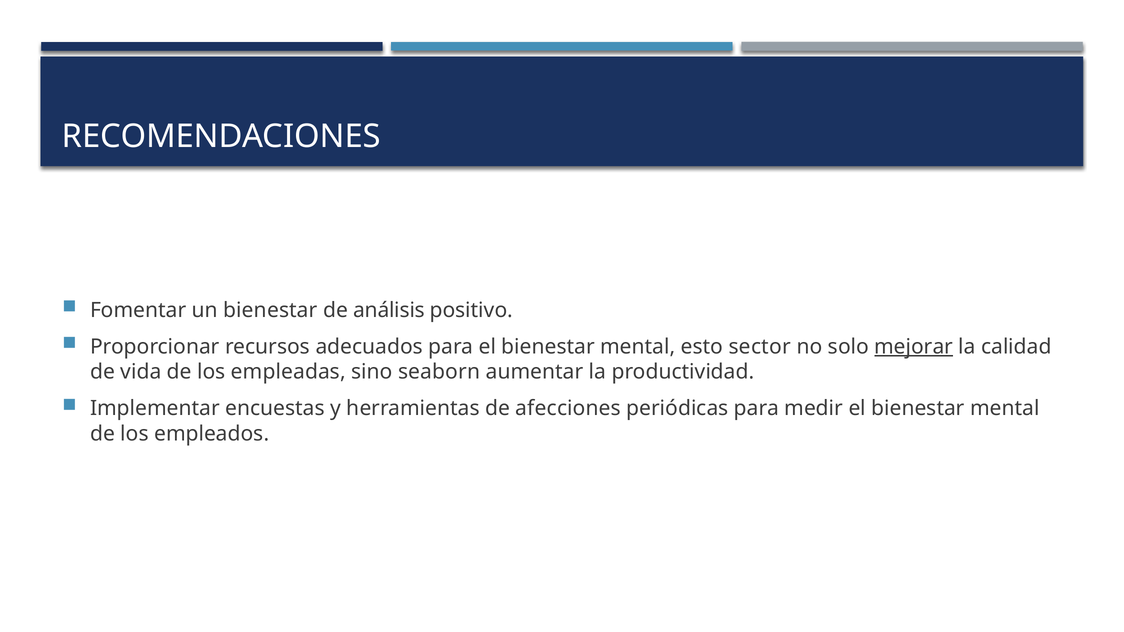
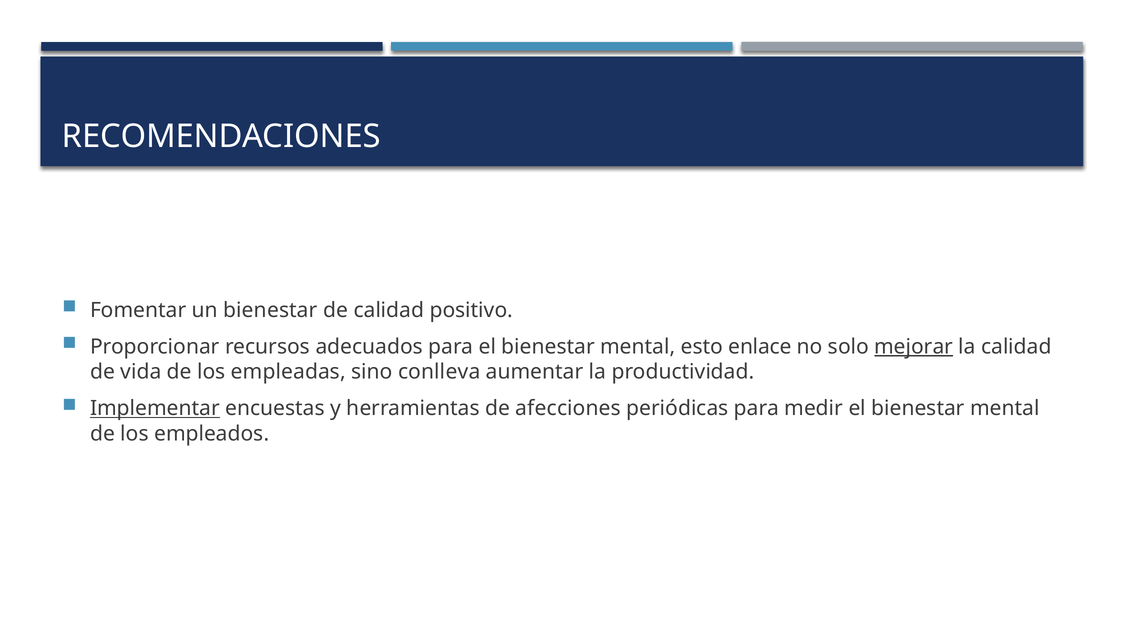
de análisis: análisis -> calidad (389, 310)
sector: sector -> enlace (760, 347)
seaborn: seaborn -> conlleva (439, 372)
Implementar underline: none -> present (155, 409)
